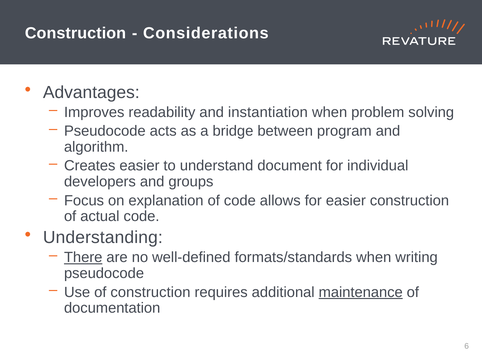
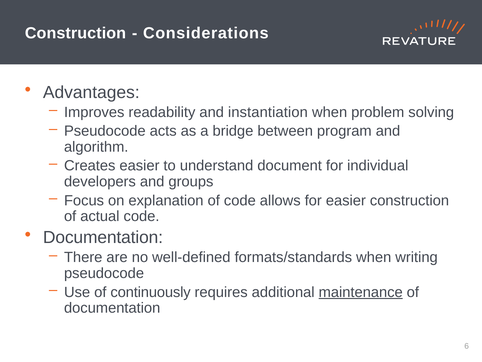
Understanding: Understanding -> Documentation (103, 237)
There underline: present -> none (83, 257)
of construction: construction -> continuously (151, 292)
